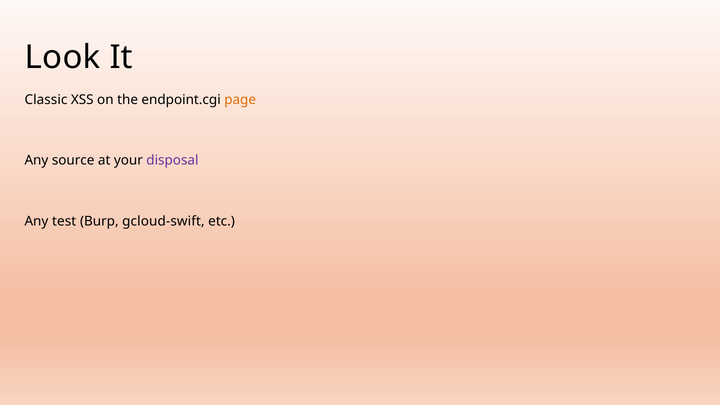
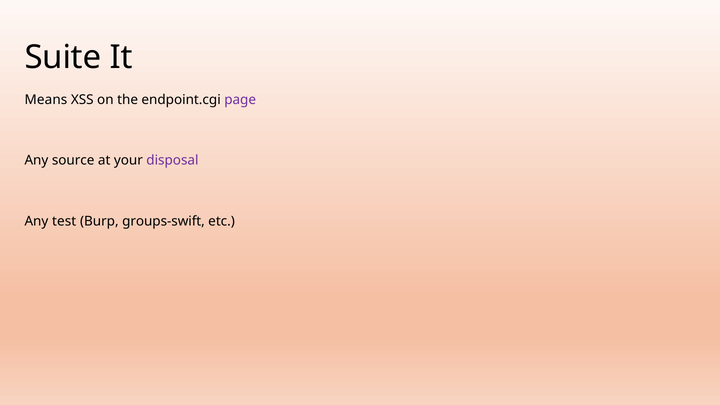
Look: Look -> Suite (63, 57)
Classic: Classic -> Means (46, 100)
page colour: orange -> purple (240, 100)
gcloud-swift: gcloud-swift -> groups-swift (163, 221)
